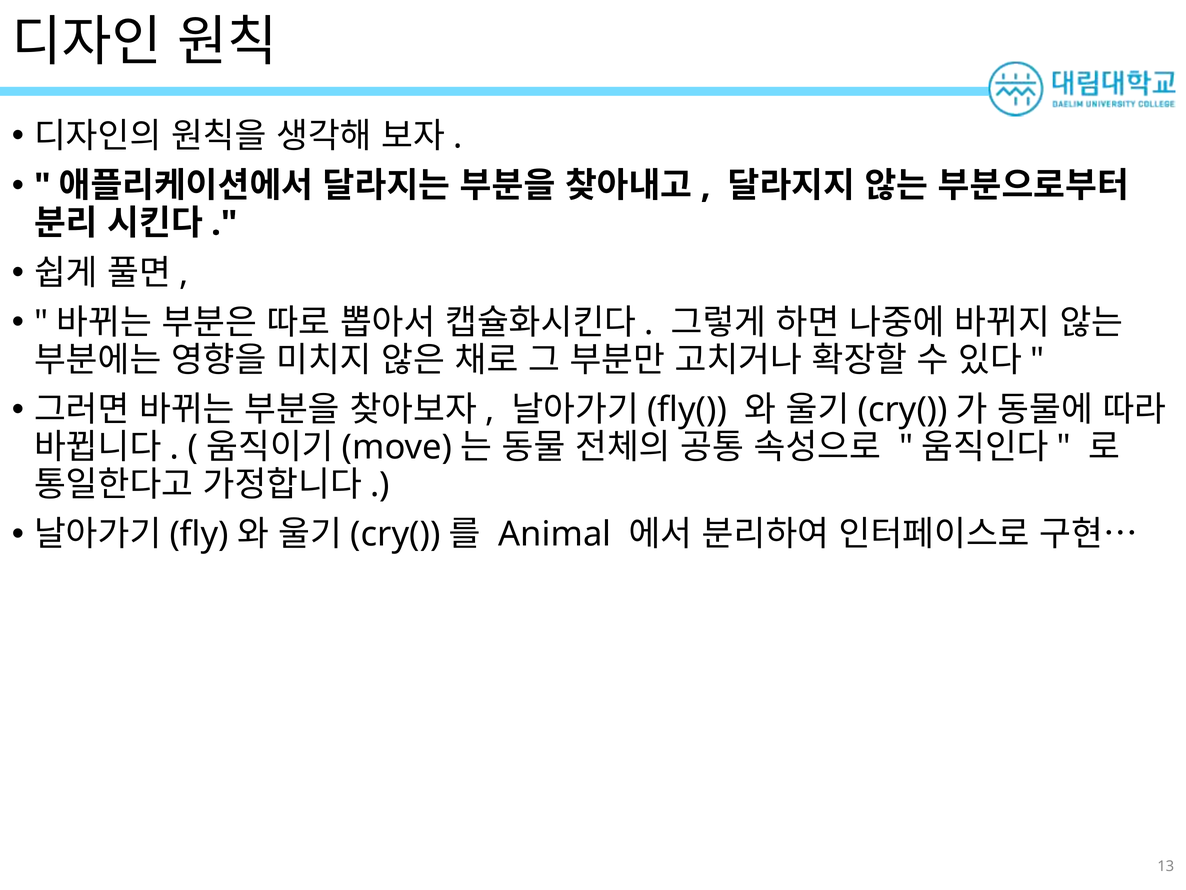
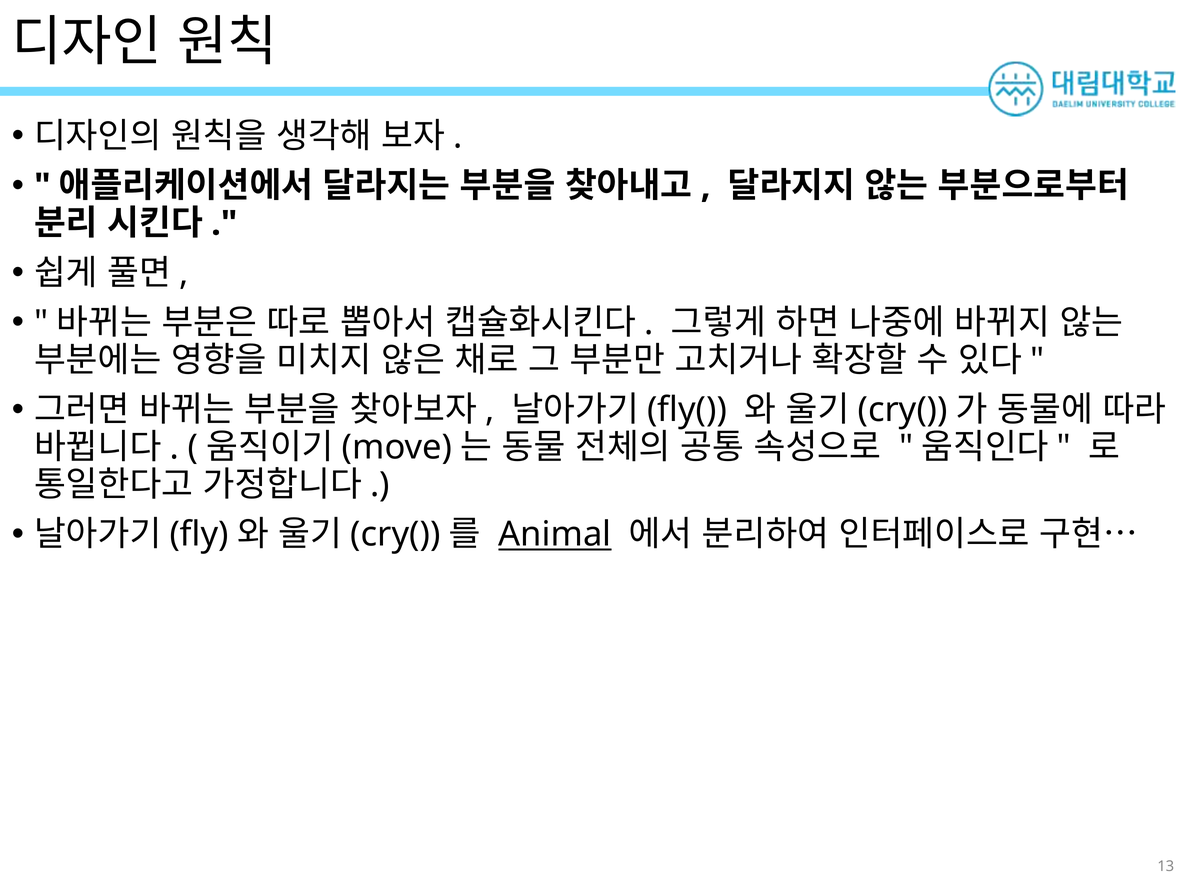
Animal underline: none -> present (555, 534)
